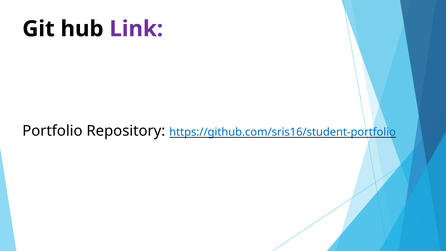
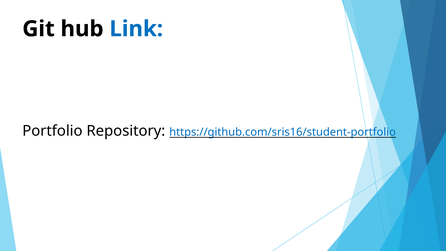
Link colour: purple -> blue (136, 29)
